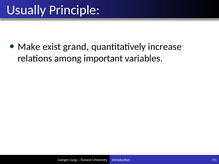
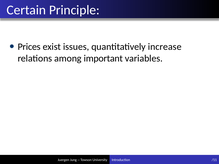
Usually: Usually -> Certain (26, 10)
Make: Make -> Prices (29, 47)
grand: grand -> issues (76, 47)
